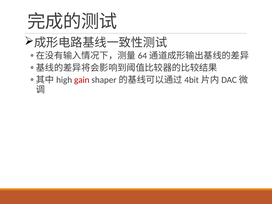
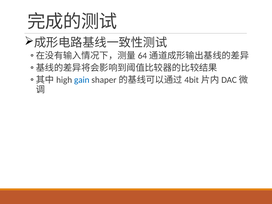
gain colour: red -> blue (82, 80)
